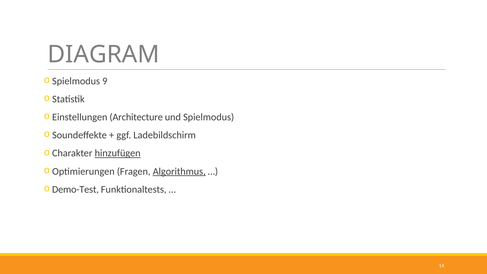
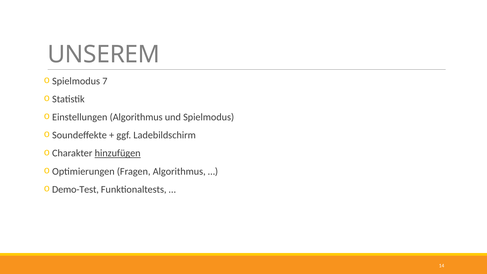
DIAGRAM: DIAGRAM -> UNSEREM (104, 55)
9: 9 -> 7 (105, 81)
Einstellungen Architecture: Architecture -> Algorithmus (136, 117)
Algorithmus underline: present -> none (179, 171)
